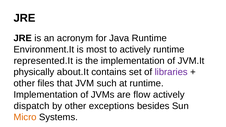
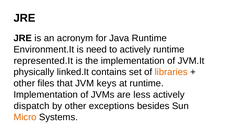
most: most -> need (96, 50)
about.It: about.It -> linked.It (73, 72)
libraries colour: purple -> orange (171, 72)
such: such -> keys (107, 83)
flow: flow -> less (142, 95)
